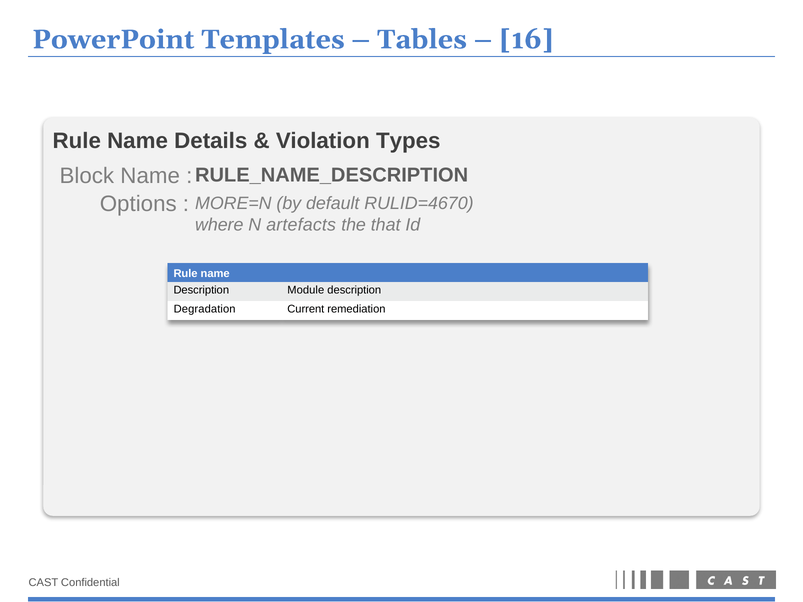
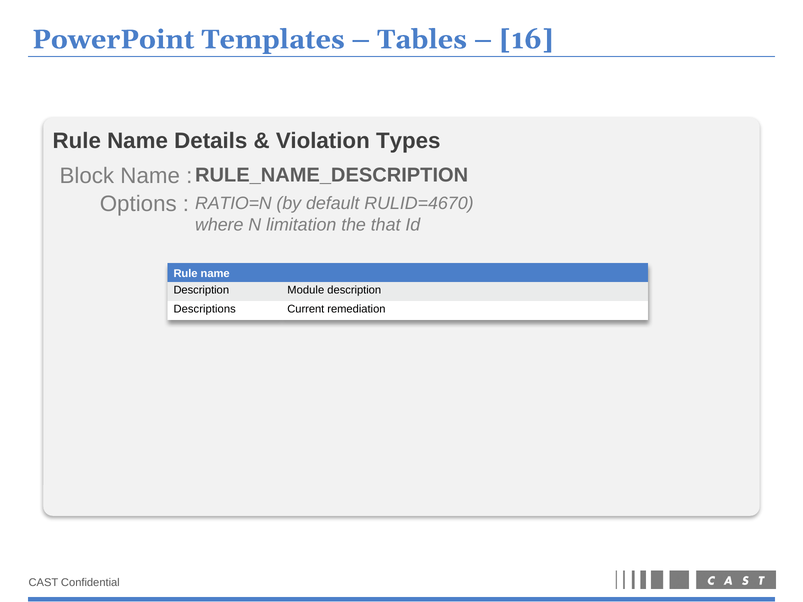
MORE=N: MORE=N -> RATIO=N (233, 204)
artefacts: artefacts -> limitation (301, 225)
Degradation: Degradation -> Descriptions (205, 309)
